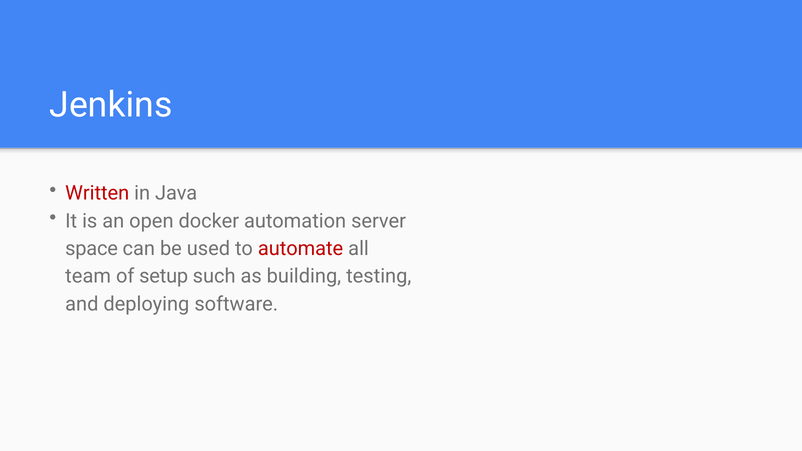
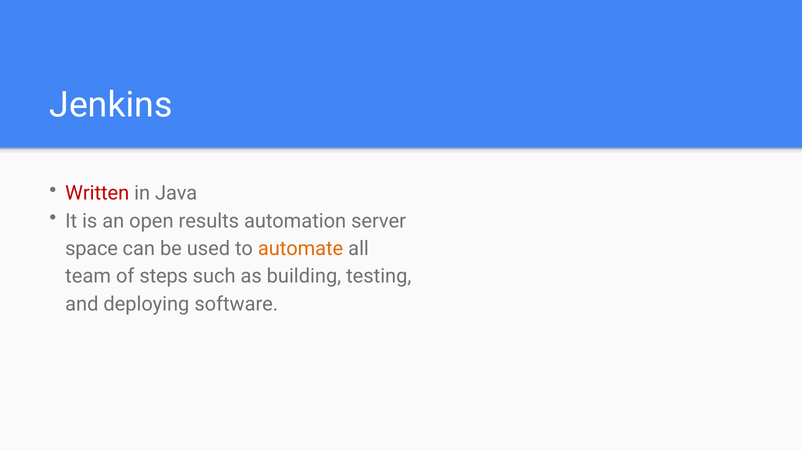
docker: docker -> results (209, 221)
automate colour: red -> orange (301, 249)
setup: setup -> steps (164, 276)
